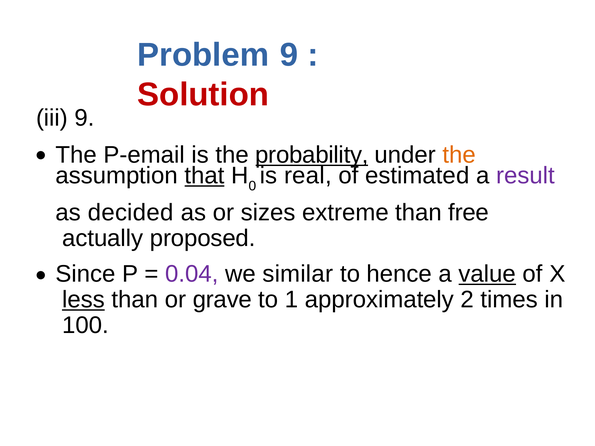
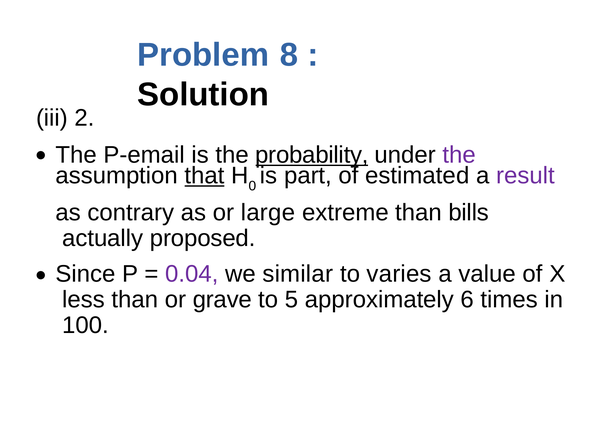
Problem 9: 9 -> 8 (289, 55)
Solution colour: red -> black (203, 95)
iii 9: 9 -> 2 (85, 118)
the colour: orange -> purple (459, 155)
real: real -> part (308, 176)
decided: decided -> contrary (131, 213)
sizes: sizes -> large (268, 213)
free: free -> bills (469, 213)
hence: hence -> varies (399, 274)
value underline: present -> none (487, 274)
less underline: present -> none (83, 300)
1: 1 -> 5 (292, 300)
2: 2 -> 6 (467, 300)
